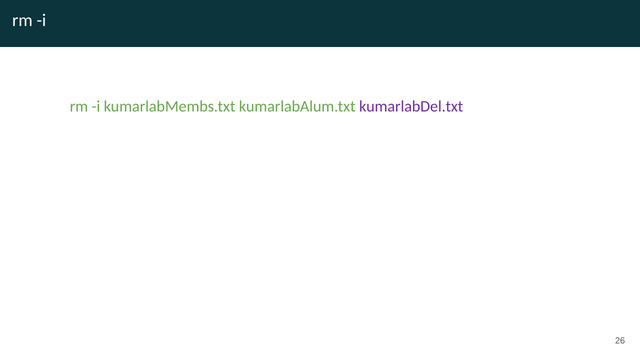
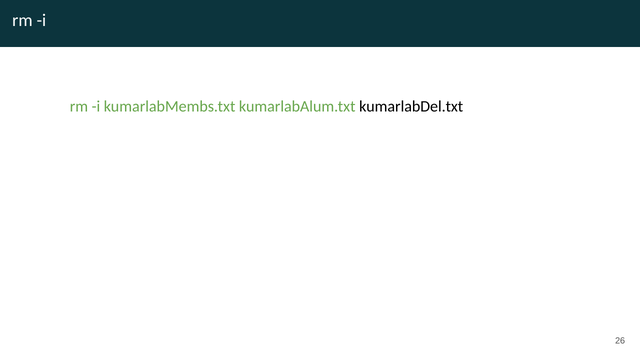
kumarlabDel.txt colour: purple -> black (411, 106)
